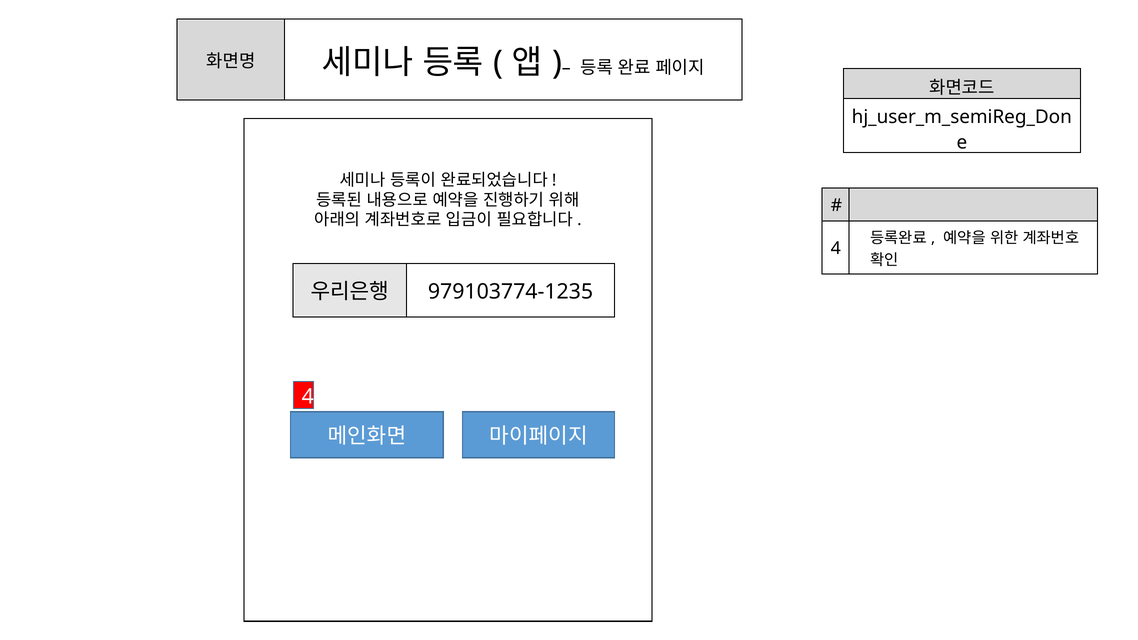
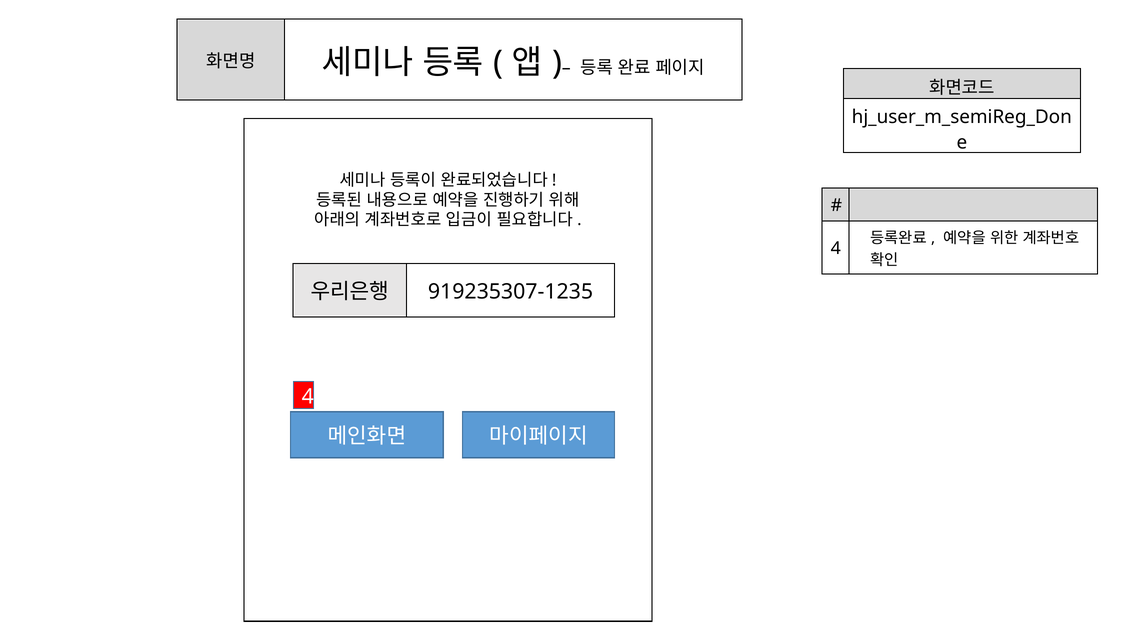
979103774-1235: 979103774-1235 -> 919235307-1235 (511, 292)
